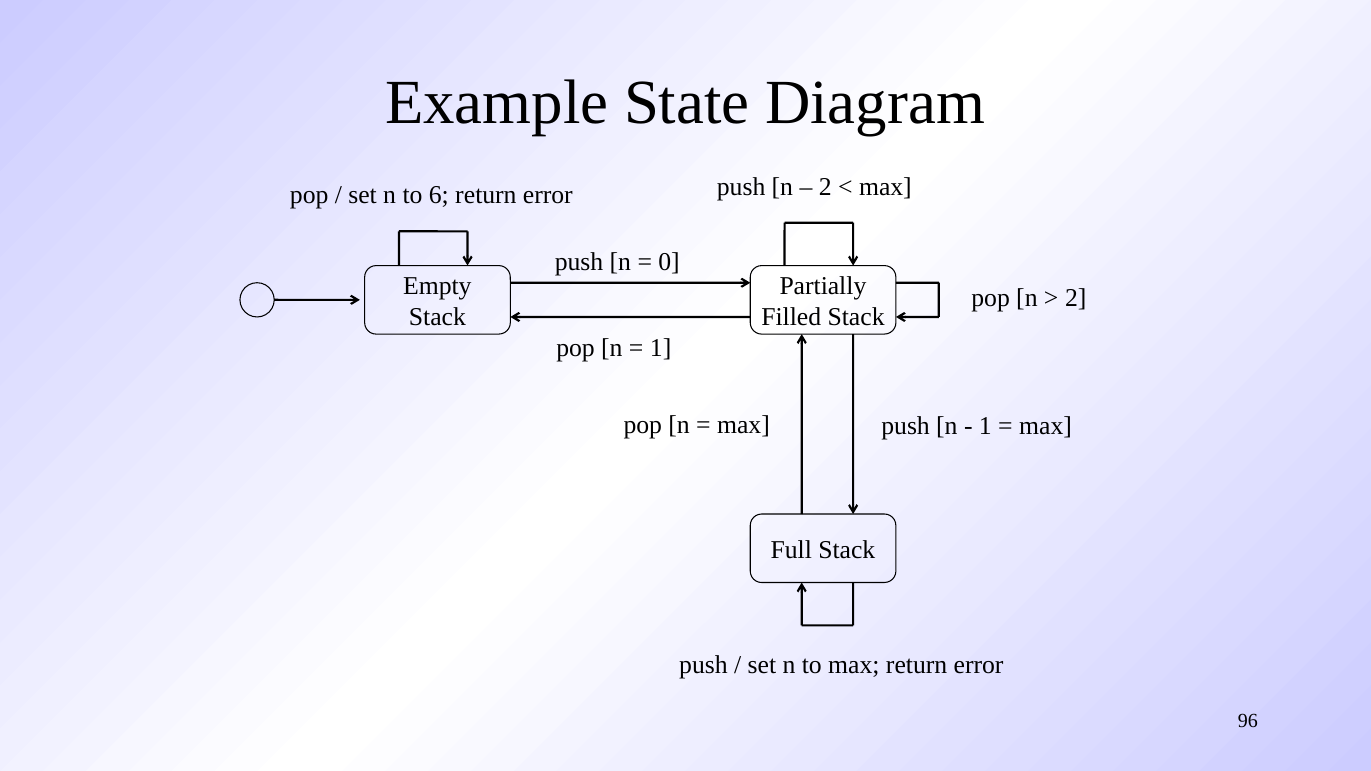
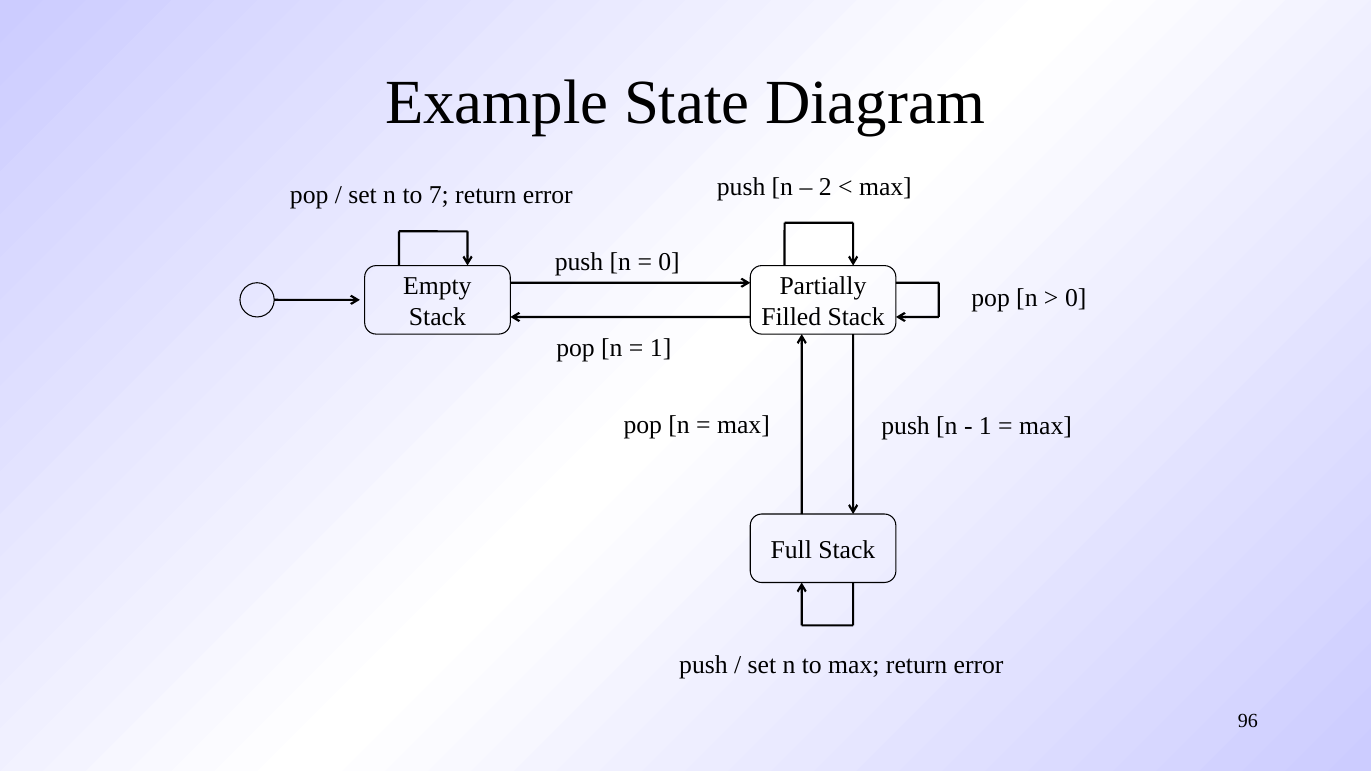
6: 6 -> 7 (439, 195)
2: 2 -> 0 (1076, 298)
